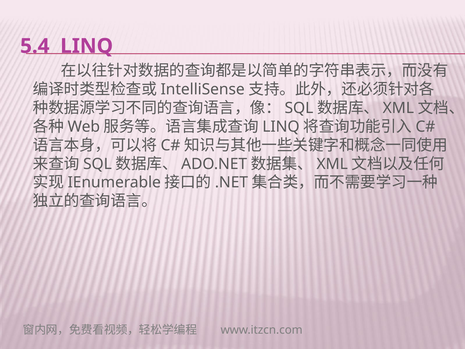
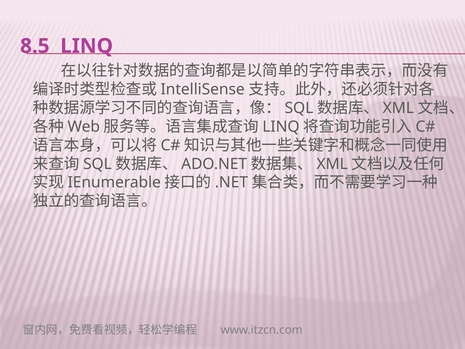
5.4: 5.4 -> 8.5 (35, 46)
